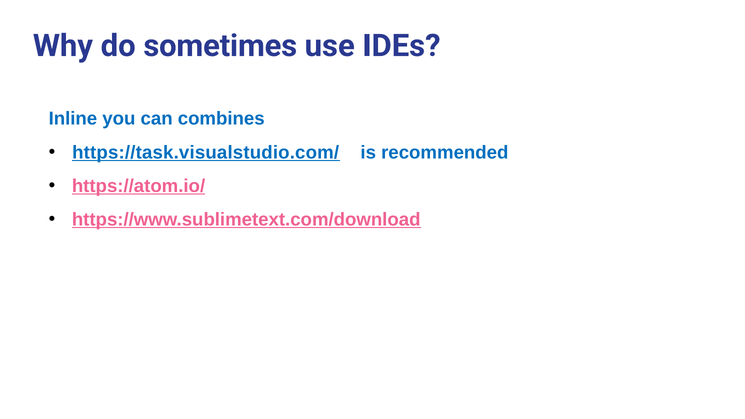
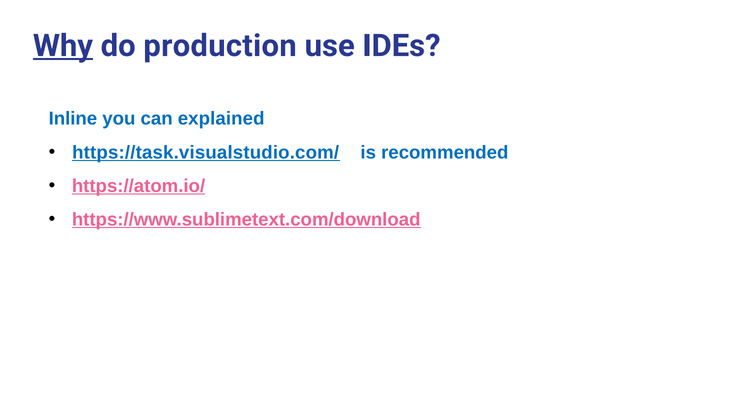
Why underline: none -> present (63, 46)
sometimes: sometimes -> production (220, 46)
combines: combines -> explained (221, 119)
